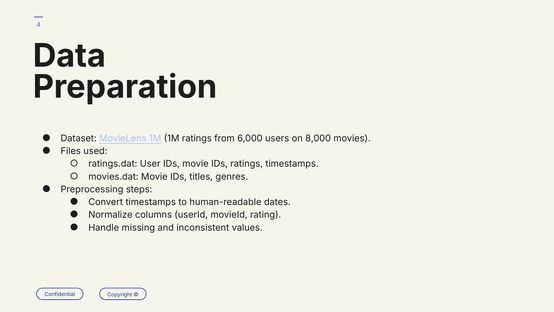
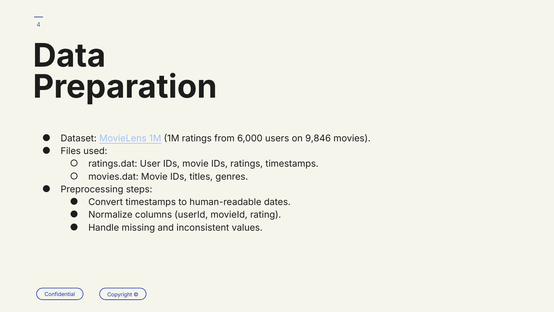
8,000: 8,000 -> 9,846 (318, 138)
